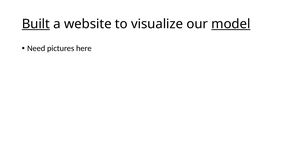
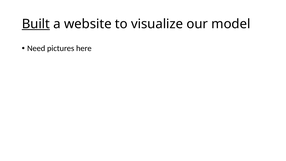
model underline: present -> none (231, 24)
